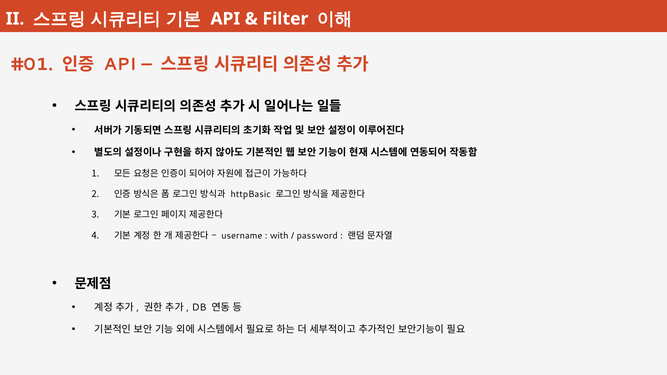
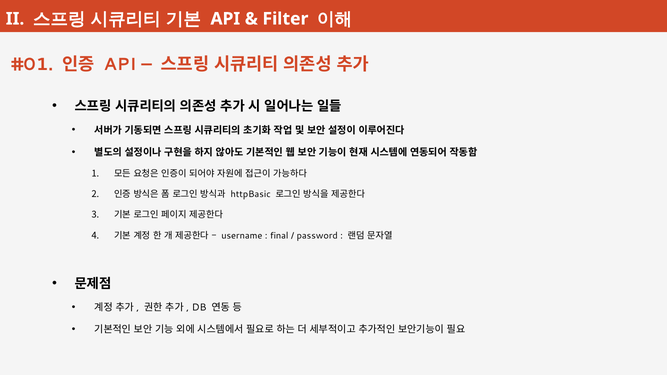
with: with -> final (279, 236)
